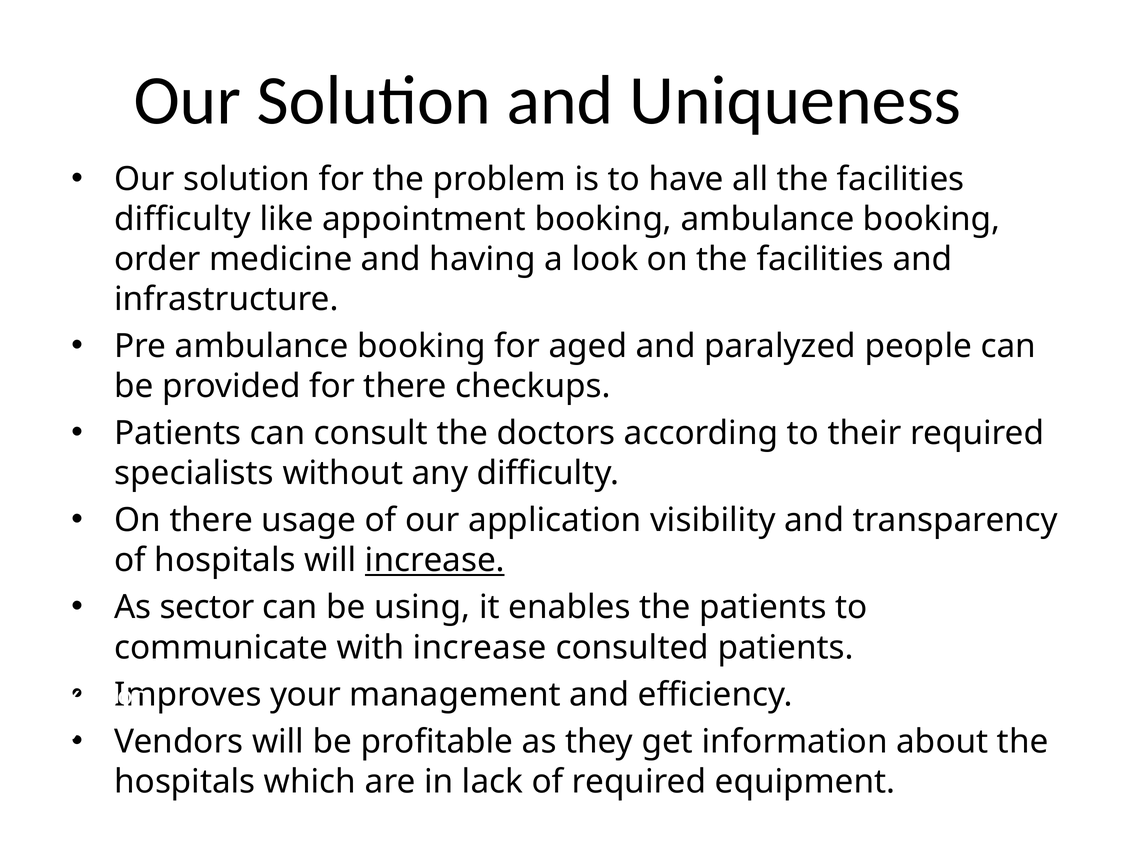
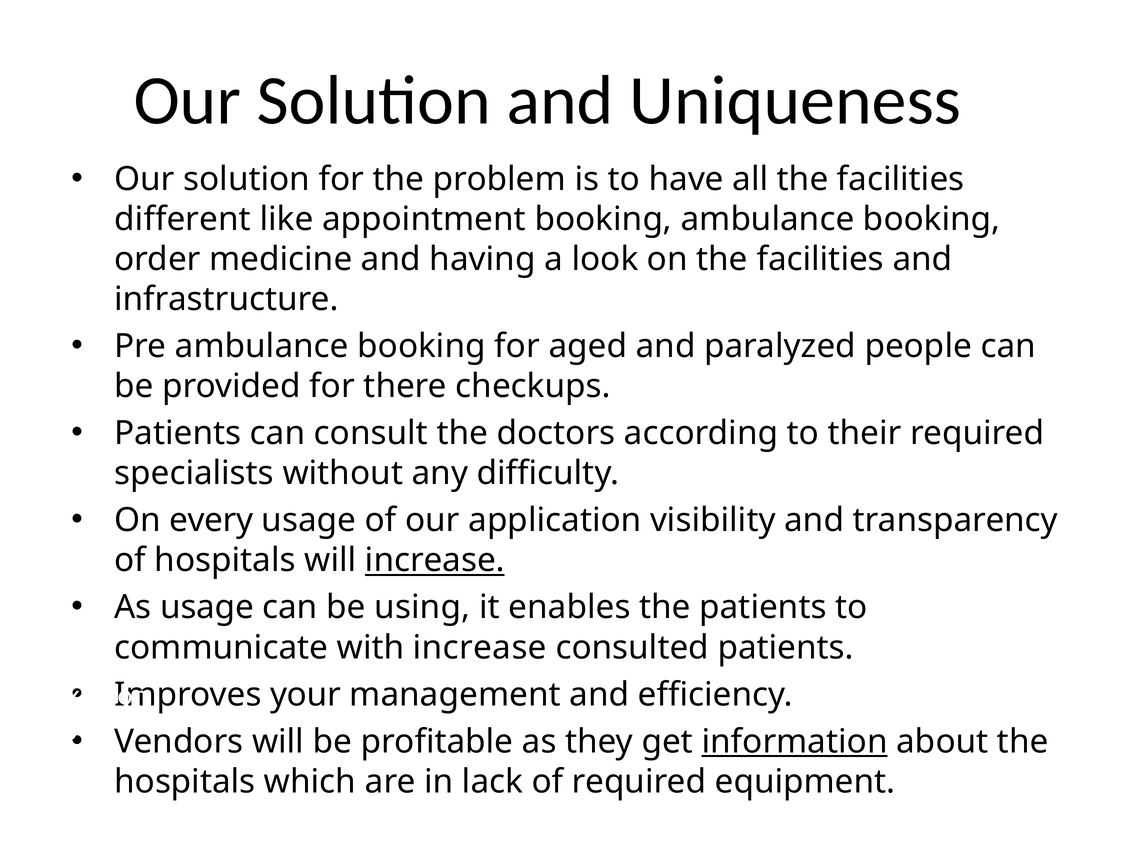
difficulty: difficulty -> different (183, 219)
On there: there -> every (211, 520)
As sector: sector -> usage (207, 607)
information underline: none -> present (795, 742)
